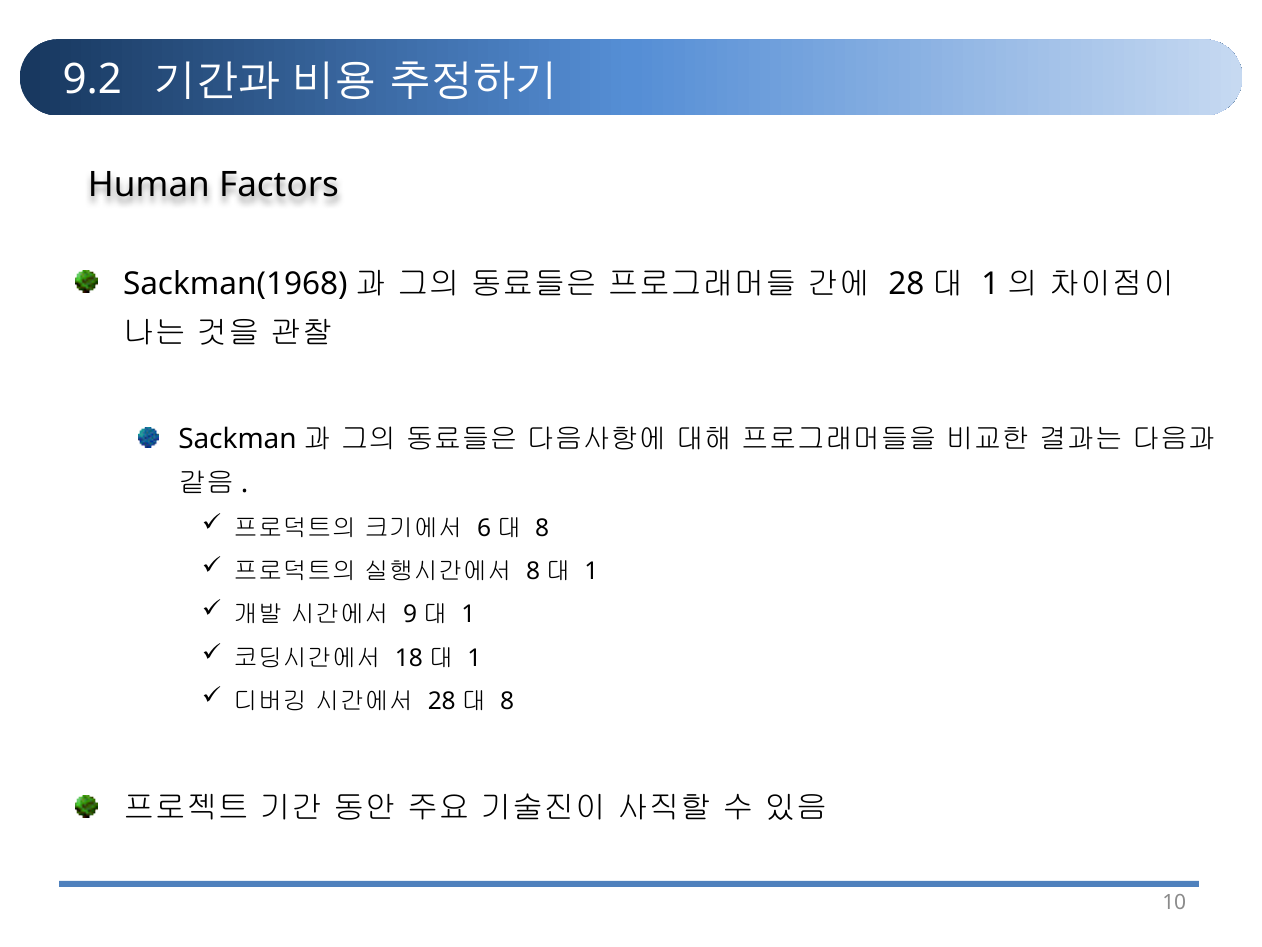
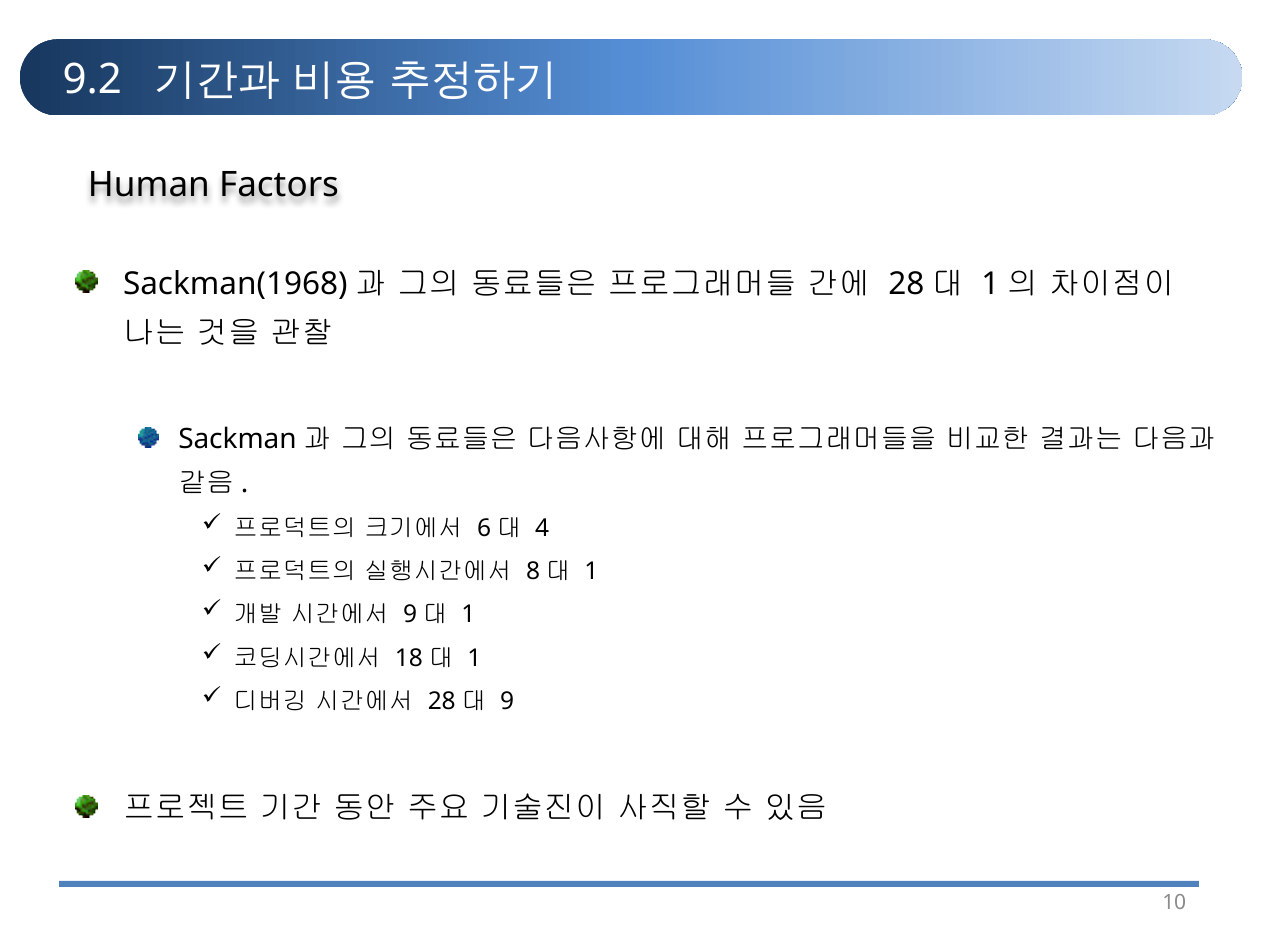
8: 8 -> 4 (542, 528)
8: 8 -> 9 (507, 701)
